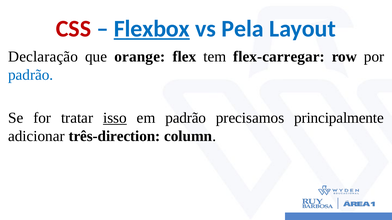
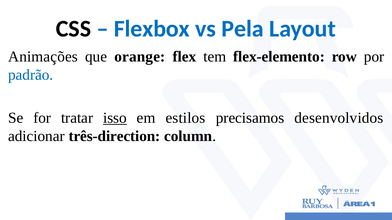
CSS colour: red -> black (73, 29)
Flexbox underline: present -> none (152, 29)
Declaração: Declaração -> Animações (43, 57)
flex-carregar: flex-carregar -> flex-elemento (279, 57)
em padrão: padrão -> estilos (186, 118)
principalmente: principalmente -> desenvolvidos (339, 118)
